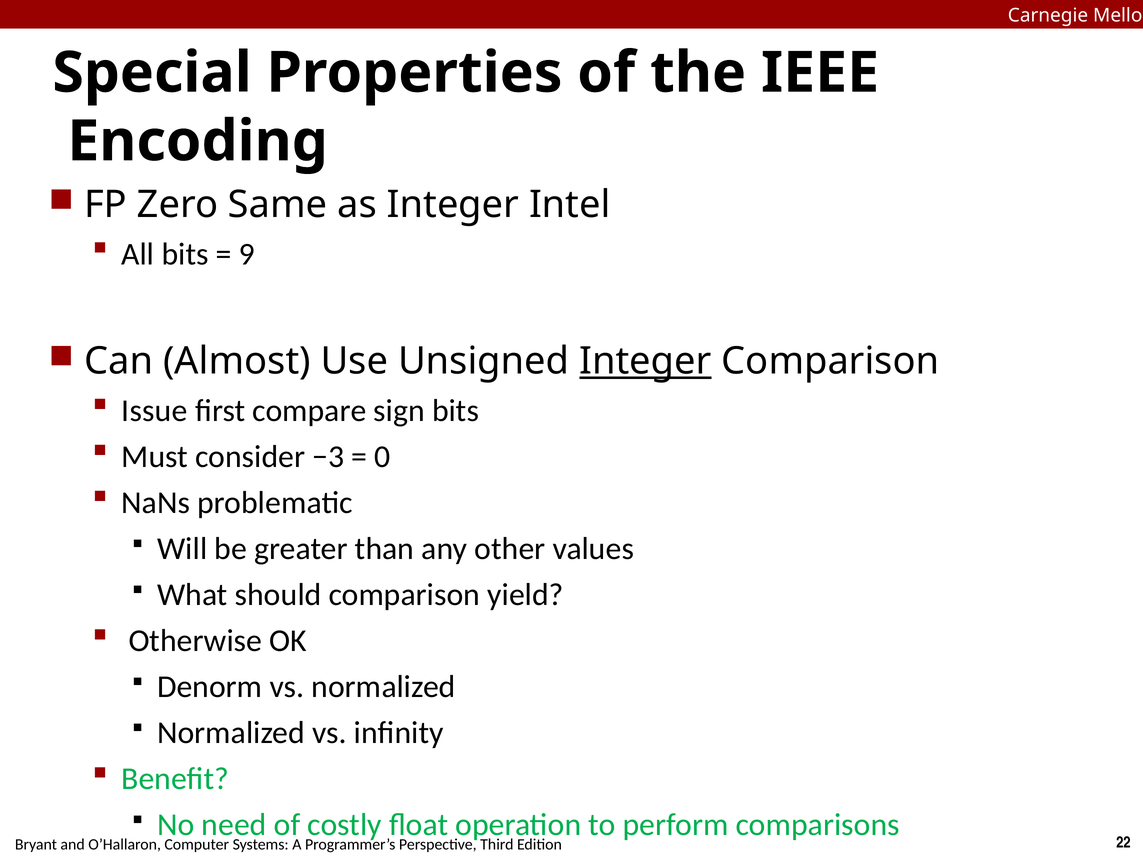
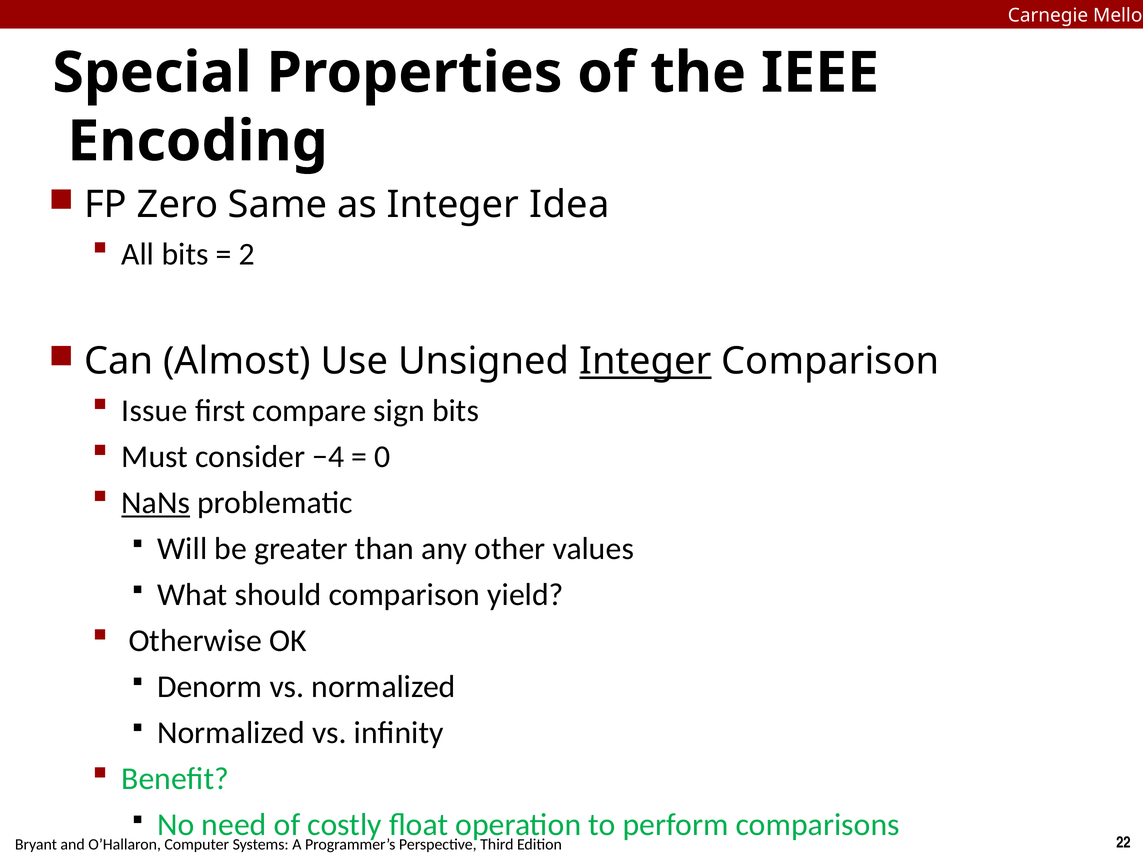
Intel: Intel -> Idea (570, 205)
9: 9 -> 2 (247, 254)
−3: −3 -> −4 (328, 457)
NaNs underline: none -> present (156, 503)
